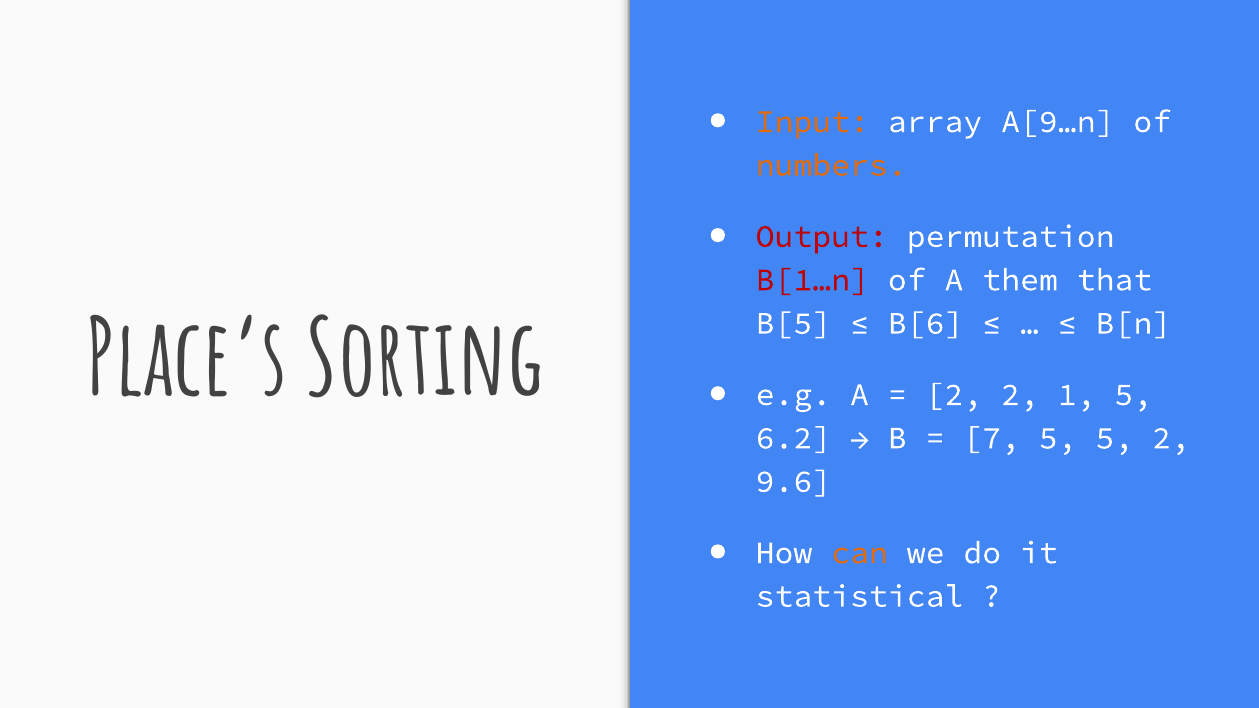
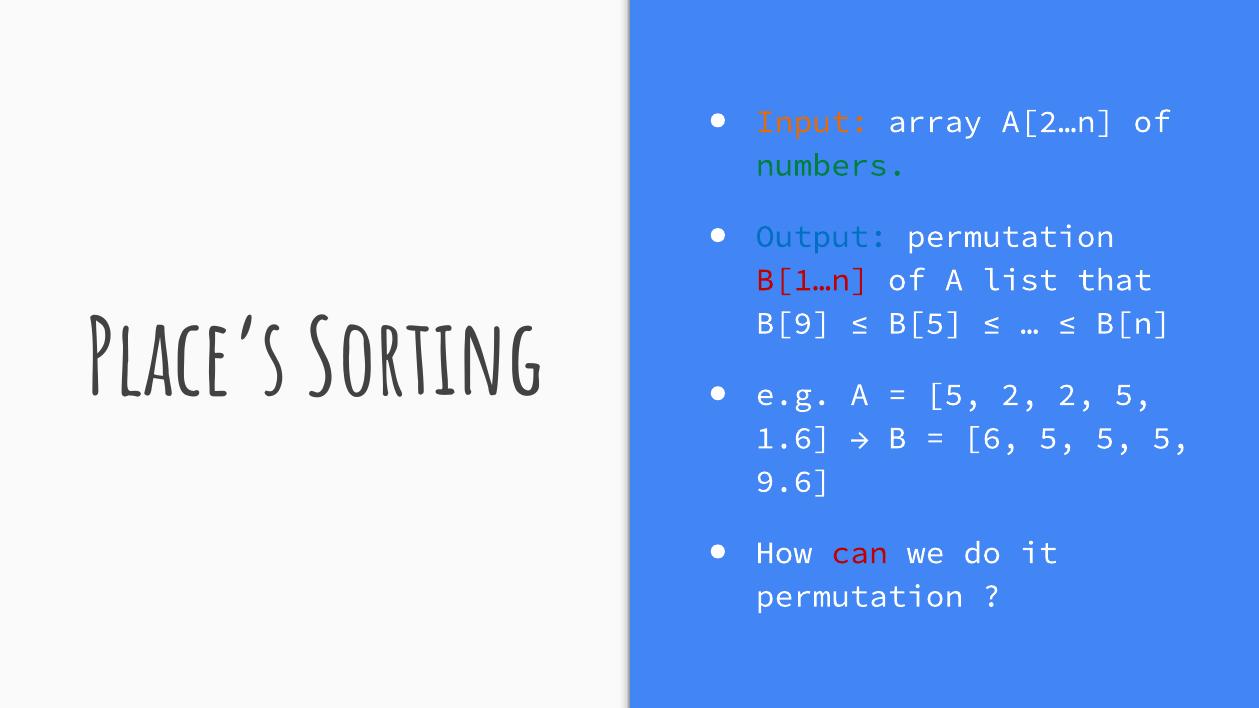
A[9…n: A[9…n -> A[2…n (1058, 122)
numbers colour: orange -> green (831, 165)
Output colour: red -> blue (822, 237)
them: them -> list (1020, 280)
B[5: B[5 -> B[9 (793, 323)
B[6: B[6 -> B[5 (926, 323)
2: 2 -> 5 (954, 395)
2 1: 1 -> 2 (1077, 395)
6.2: 6.2 -> 1.6 (793, 438)
7: 7 -> 6 (992, 438)
5 5 2: 2 -> 5 (1171, 438)
can colour: orange -> red (860, 553)
statistical: statistical -> permutation (860, 596)
